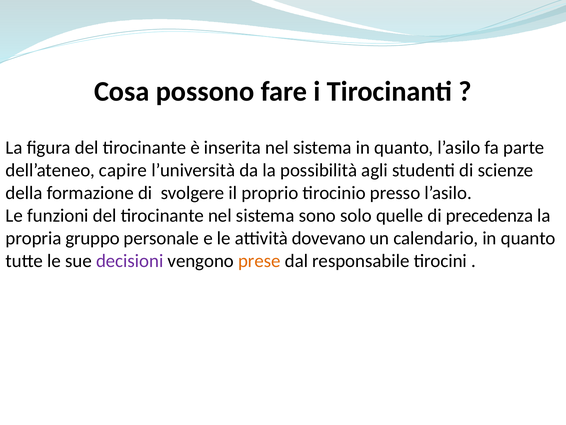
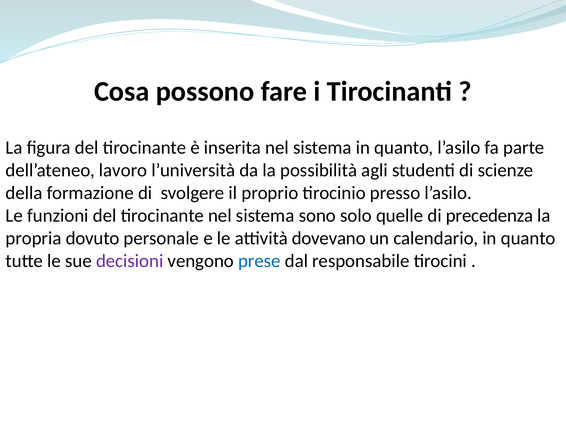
capire: capire -> lavoro (123, 170)
gruppo: gruppo -> dovuto (93, 238)
prese colour: orange -> blue (259, 261)
